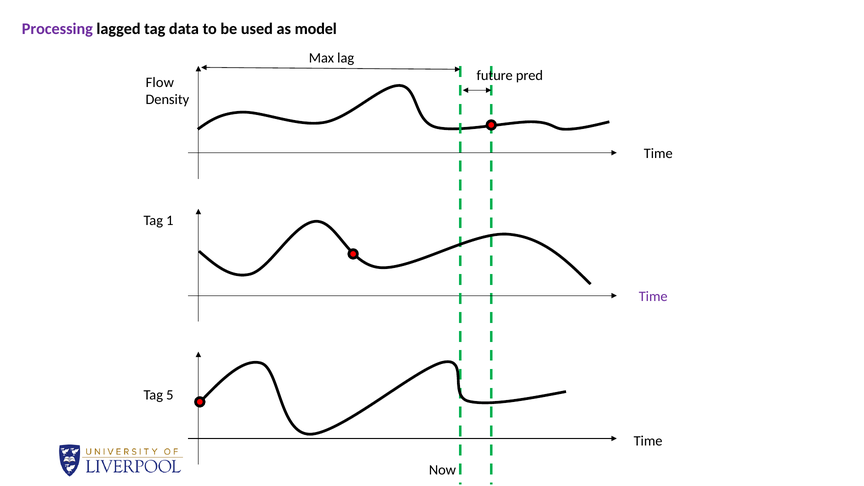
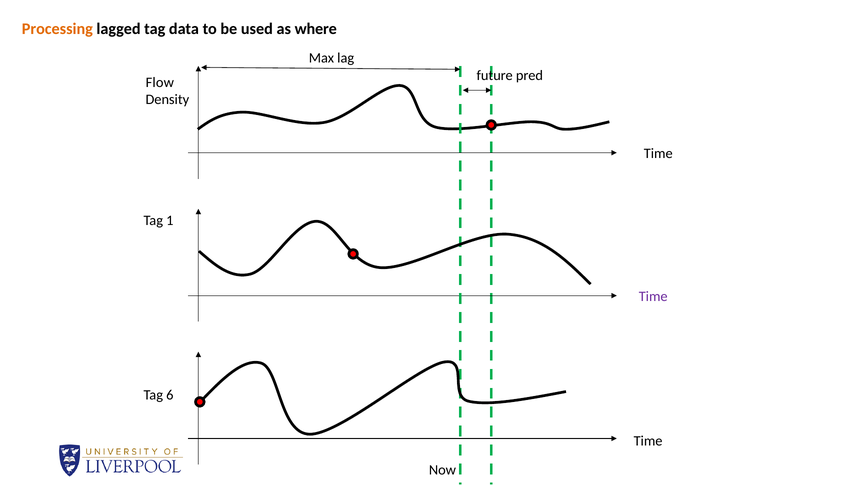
Processing colour: purple -> orange (57, 29)
model: model -> where (316, 29)
5: 5 -> 6 (170, 395)
